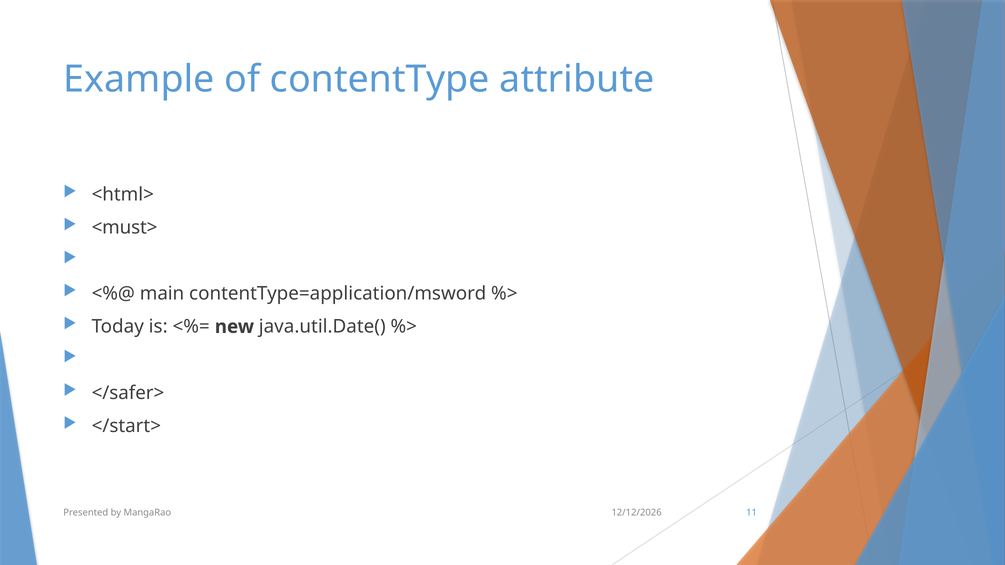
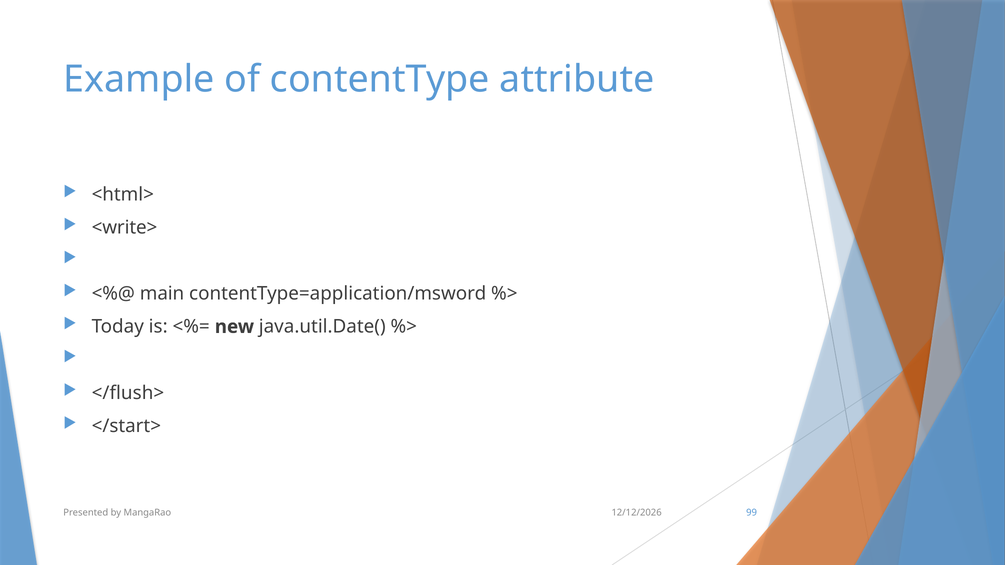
<must>: <must> -> <write> (125, 228)
</safer>: </safer> -> </flush> (128, 393)
11: 11 -> 99 (752, 513)
